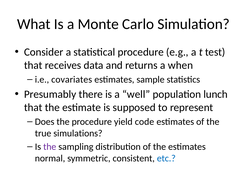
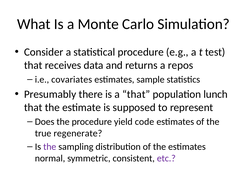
when: when -> repos (181, 65)
a well: well -> that (136, 94)
simulations: simulations -> regenerate (78, 133)
etc colour: blue -> purple (166, 158)
